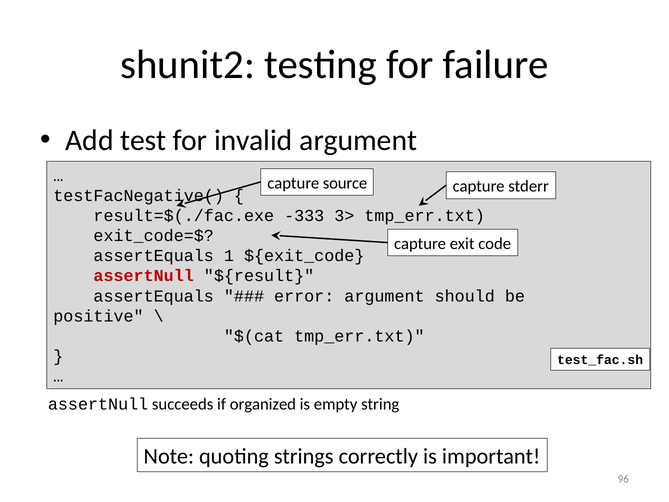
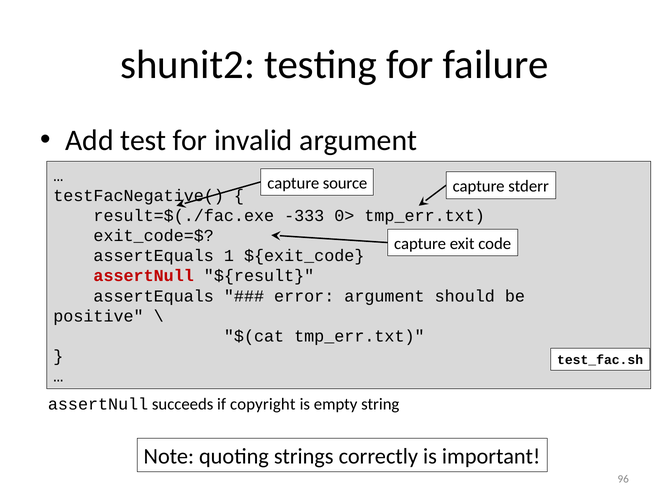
3>: 3> -> 0> (344, 216)
organized: organized -> copyright (263, 404)
